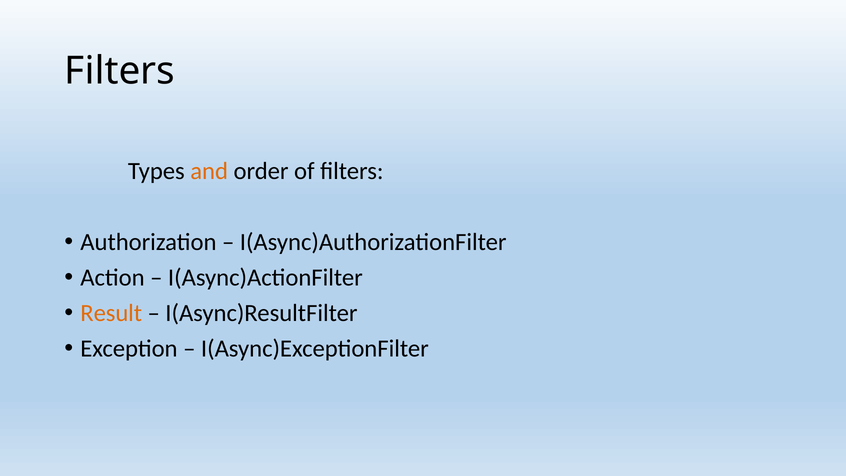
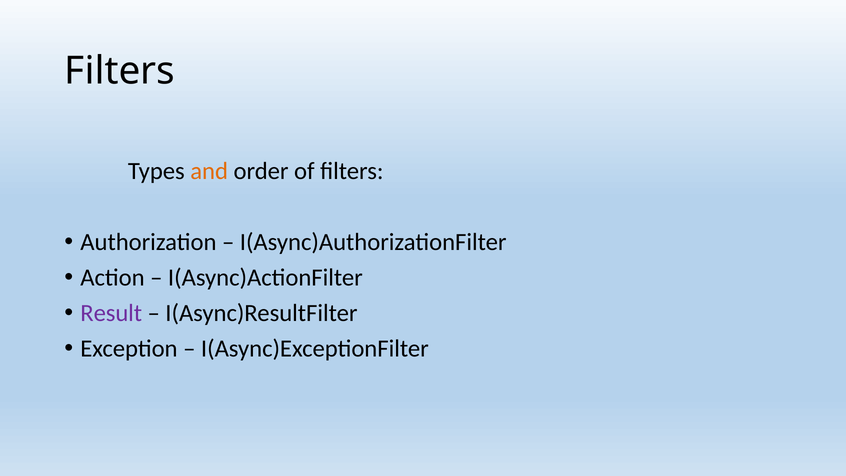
Result colour: orange -> purple (111, 313)
